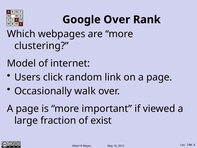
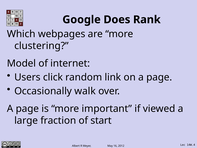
Google Over: Over -> Does (117, 20)
exist: exist -> start (101, 120)
